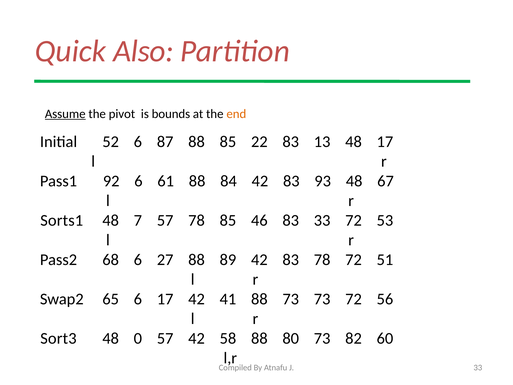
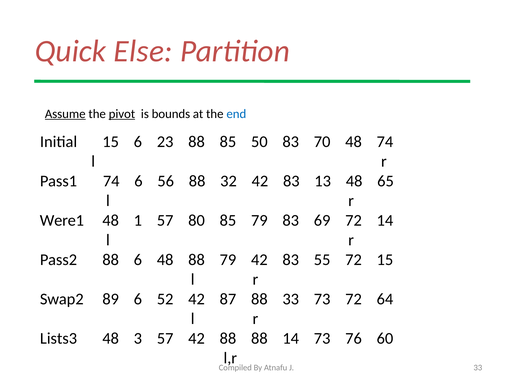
Also: Also -> Else (143, 51)
pivot underline: none -> present (122, 114)
end colour: orange -> blue (236, 114)
Initial 52: 52 -> 15 (111, 142)
87: 87 -> 23 (165, 142)
22: 22 -> 50 (259, 142)
13: 13 -> 70 (322, 142)
48 17: 17 -> 74 (385, 142)
Pass1 92: 92 -> 74 (111, 181)
61: 61 -> 56 (166, 181)
84: 84 -> 32 (229, 181)
93: 93 -> 13 (323, 181)
67: 67 -> 65 (386, 181)
Sorts1: Sorts1 -> Were1 (62, 220)
7: 7 -> 1 (138, 220)
57 78: 78 -> 80 (197, 220)
85 46: 46 -> 79 (259, 220)
83 33: 33 -> 69 (322, 220)
72 53: 53 -> 14 (385, 220)
Pass2 68: 68 -> 88 (111, 260)
6 27: 27 -> 48 (165, 260)
88 89: 89 -> 79 (228, 260)
83 78: 78 -> 55 (322, 260)
72 51: 51 -> 15 (385, 260)
65: 65 -> 89 (111, 299)
6 17: 17 -> 52 (165, 299)
41: 41 -> 87 (228, 299)
88 73: 73 -> 33 (291, 299)
56: 56 -> 64 (385, 299)
Sort3: Sort3 -> Lists3 (59, 338)
0: 0 -> 3 (138, 338)
42 58: 58 -> 88 (228, 338)
88 80: 80 -> 14 (291, 338)
82: 82 -> 76 (354, 338)
